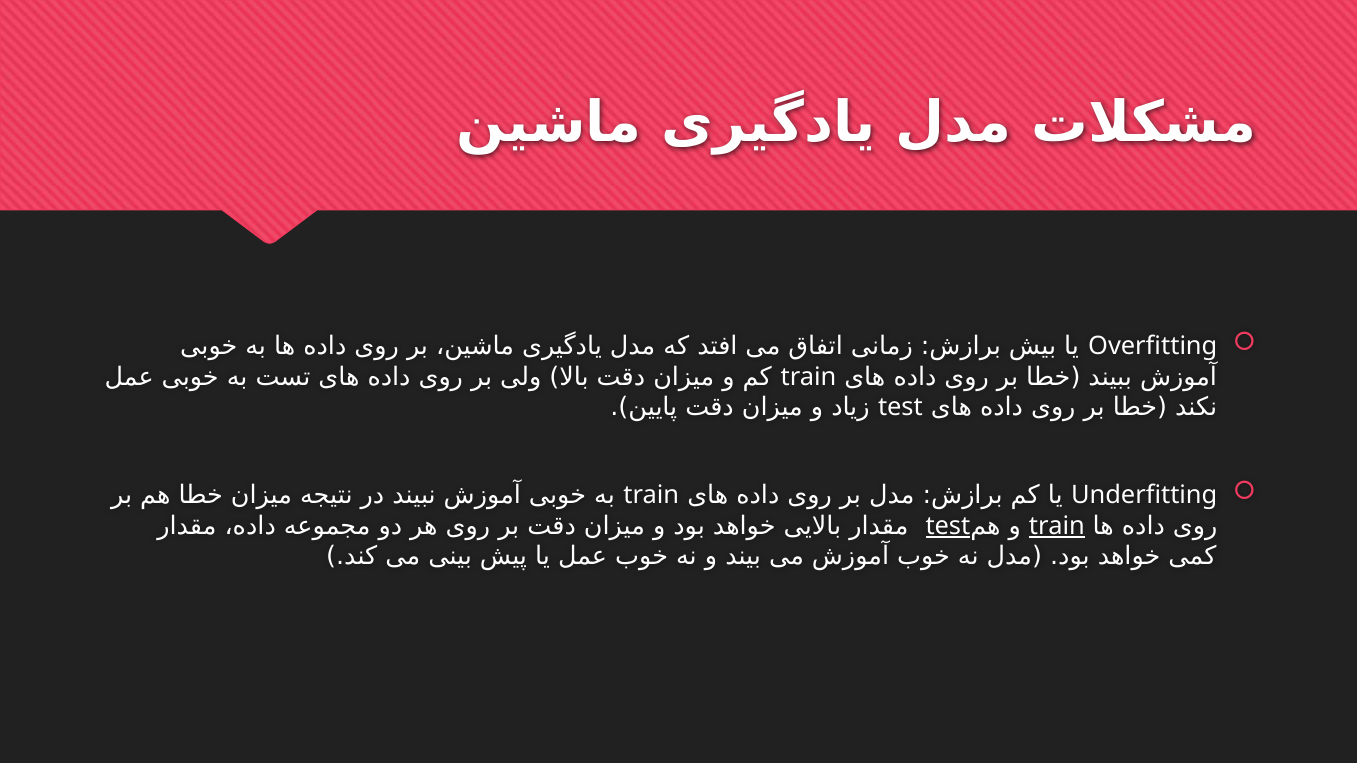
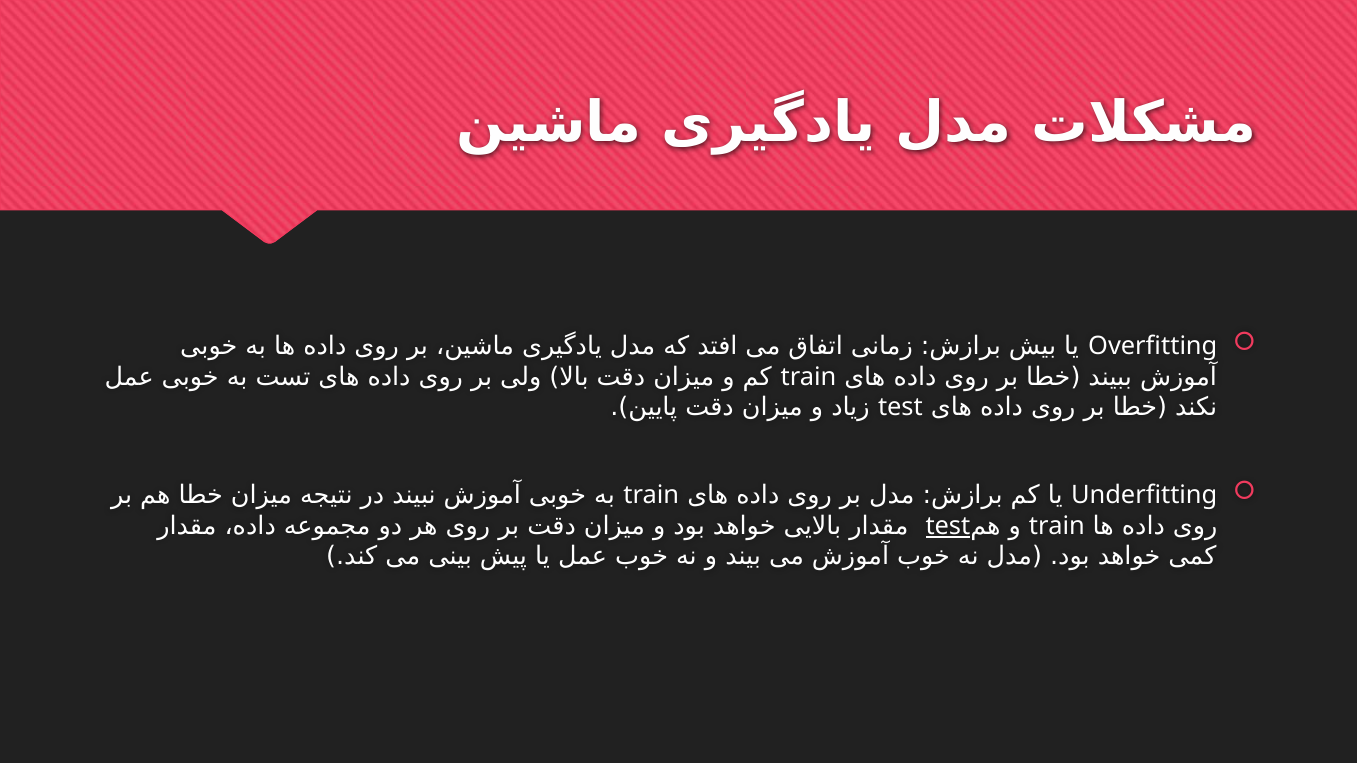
train underline: present -> none (1057, 526)
